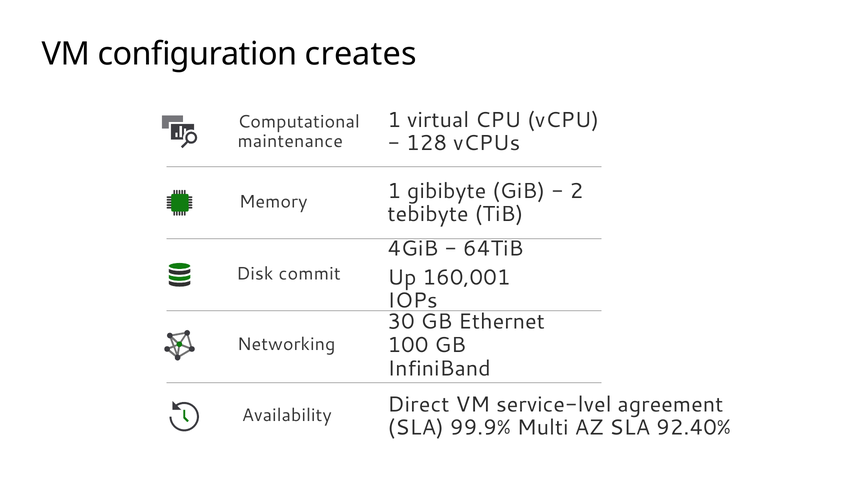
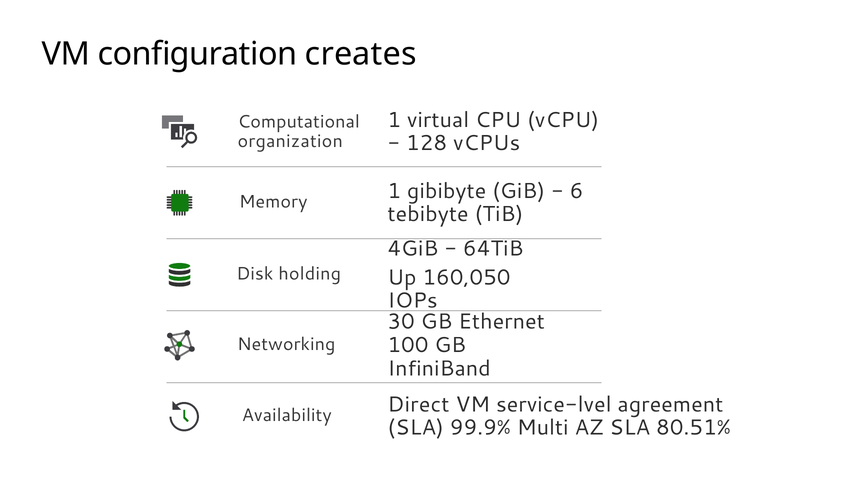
maintenance: maintenance -> organization (290, 141)
2: 2 -> 6 (577, 191)
commit: commit -> holding (310, 274)
160,001: 160,001 -> 160,050 (466, 277)
92.40%: 92.40% -> 80.51% (693, 428)
